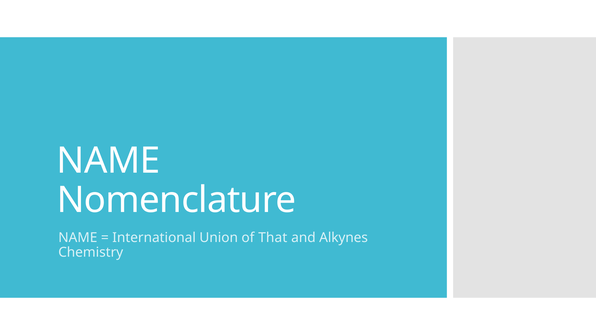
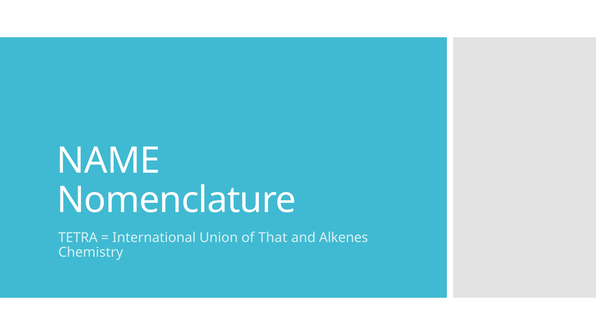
NAME: NAME -> TETRA (78, 238)
Alkynes: Alkynes -> Alkenes (344, 238)
